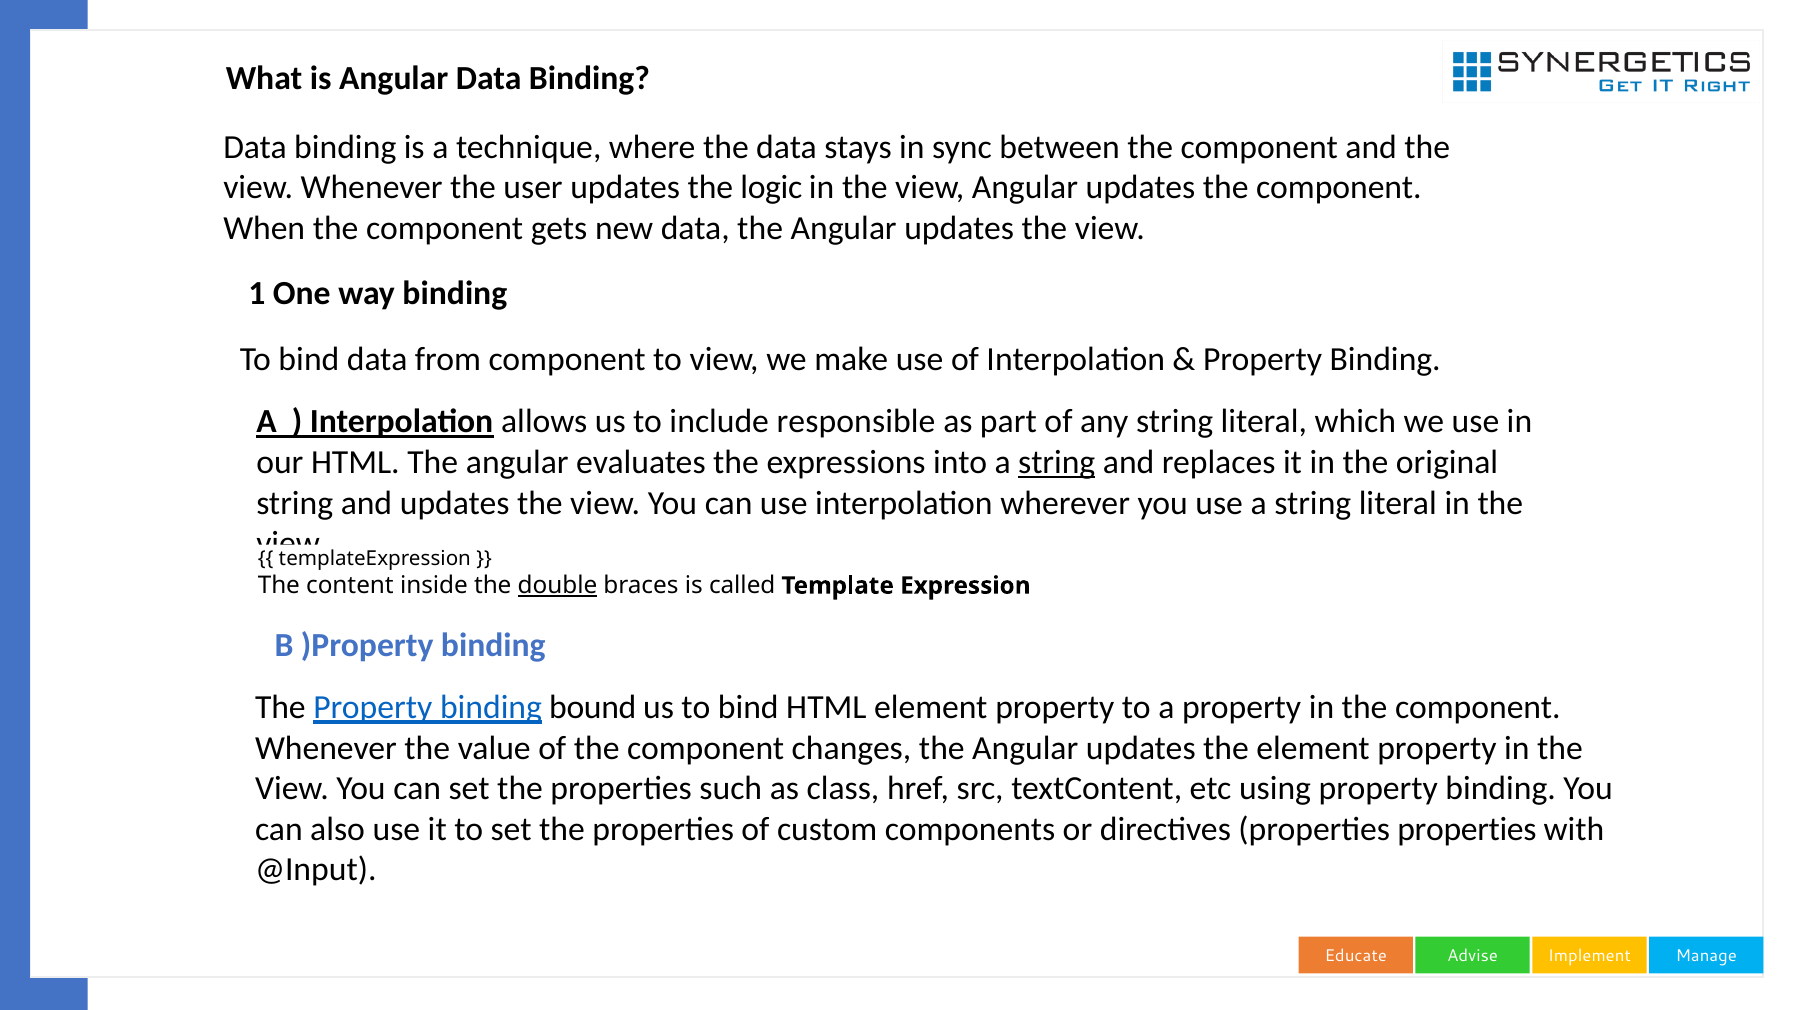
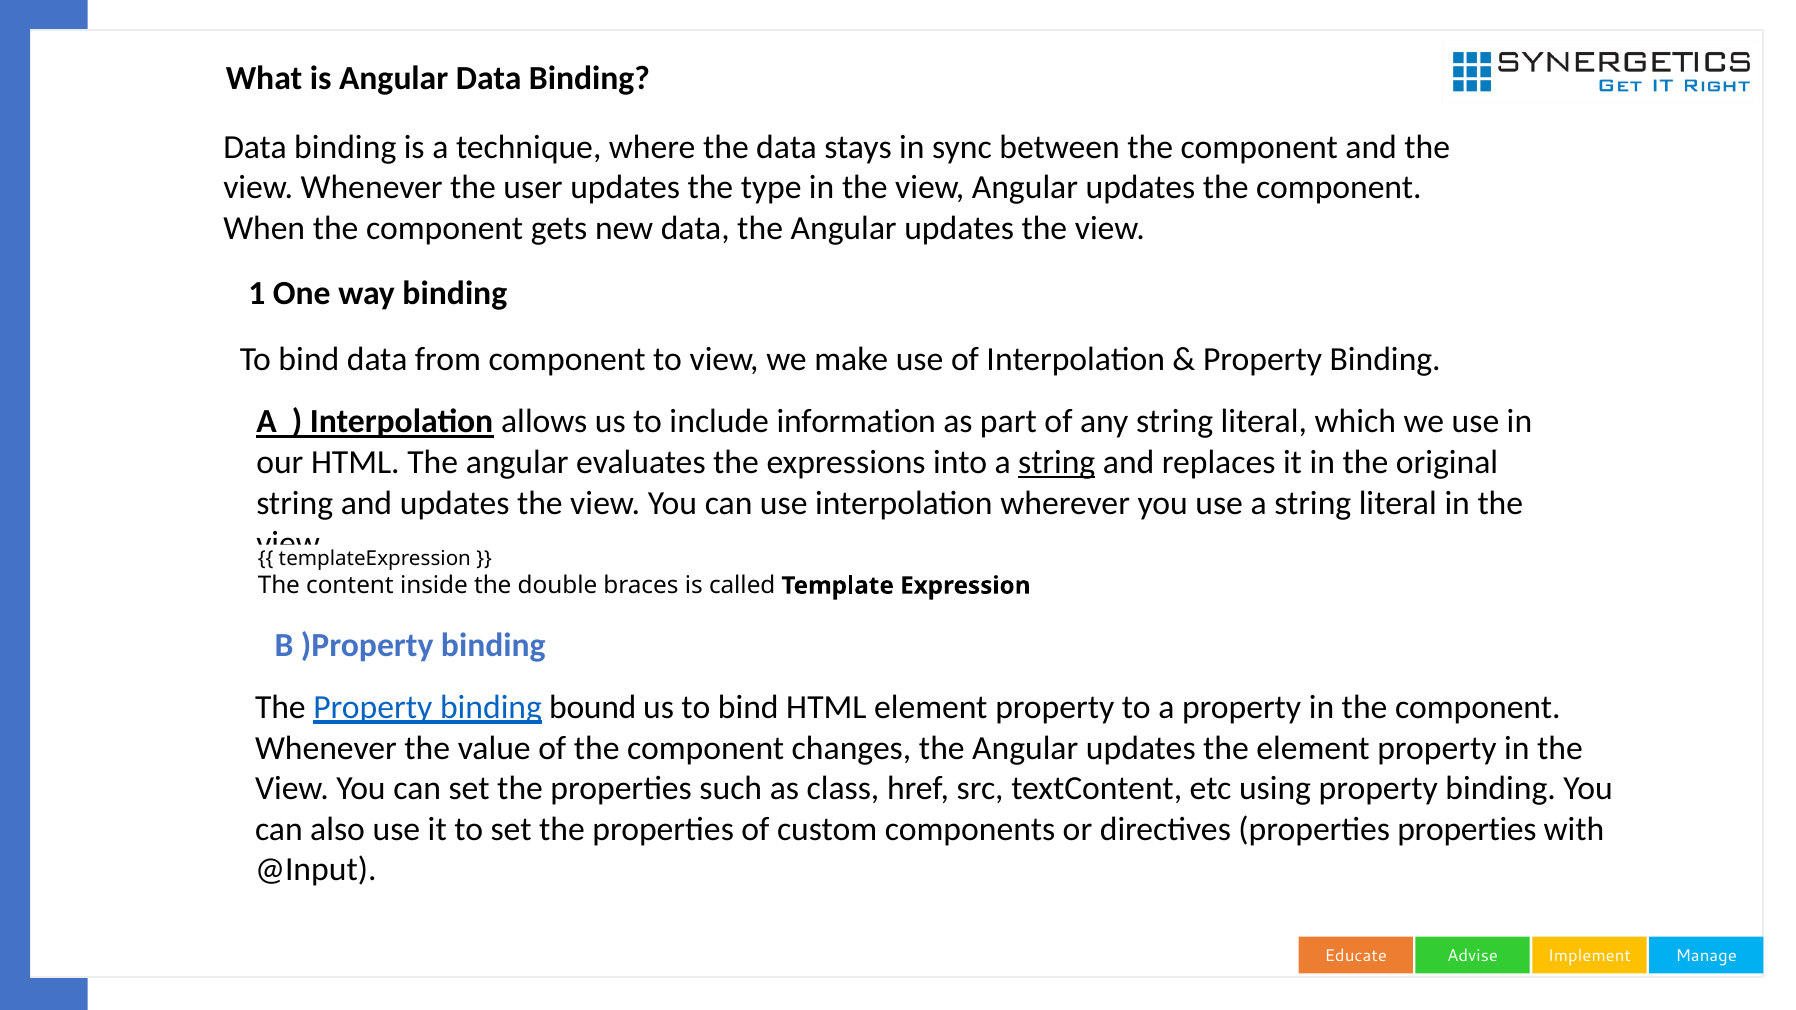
logic: logic -> type (771, 188)
responsible: responsible -> information (856, 422)
double underline: present -> none (557, 586)
